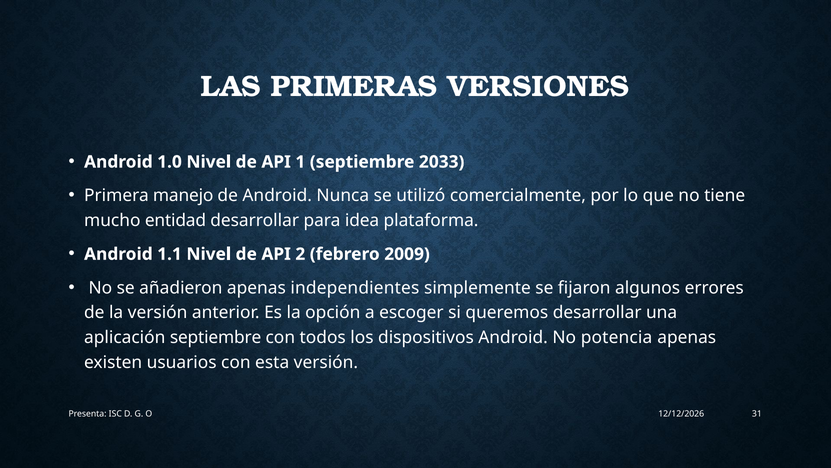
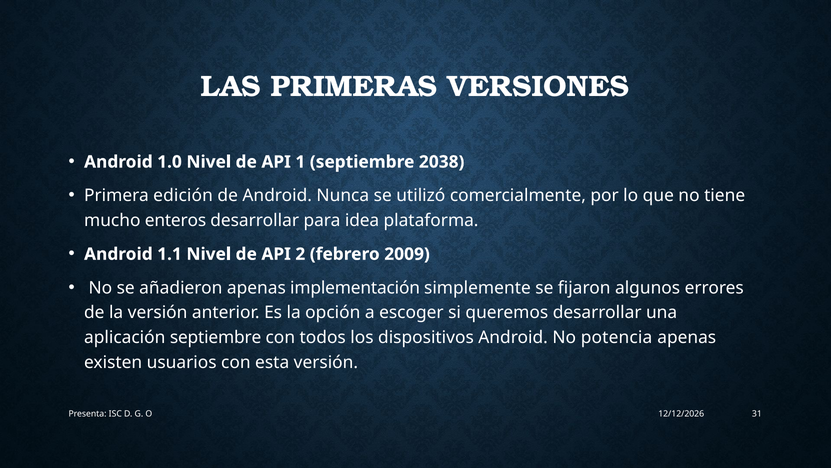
2033: 2033 -> 2038 (442, 162)
manejo: manejo -> edición (183, 195)
entidad: entidad -> enteros (175, 220)
independientes: independientes -> implementación (355, 287)
